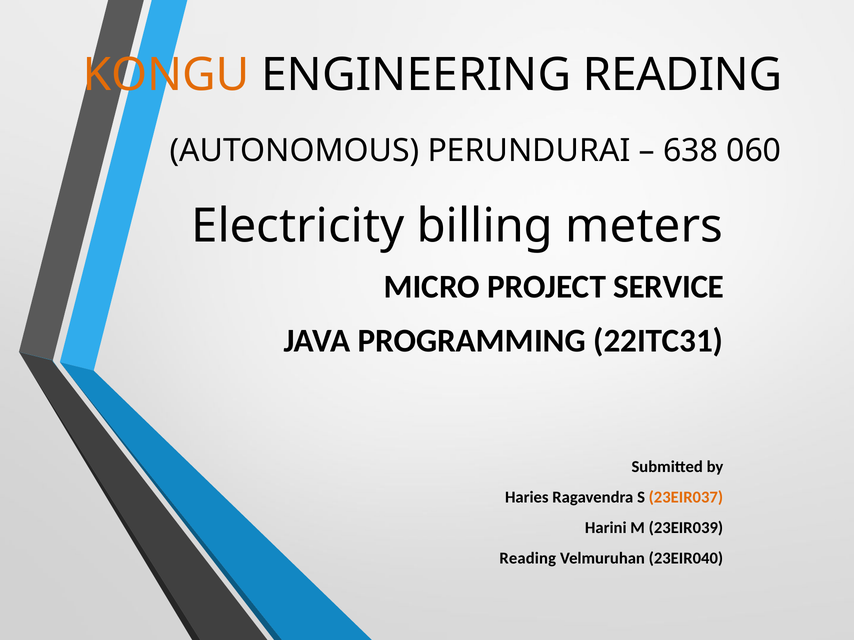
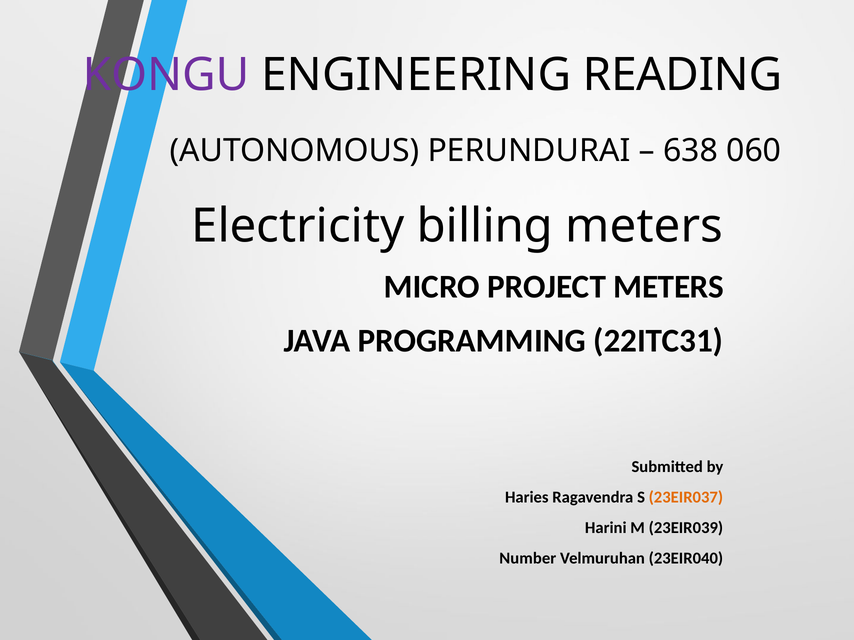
KONGU colour: orange -> purple (166, 75)
PROJECT SERVICE: SERVICE -> METERS (669, 287)
Reading: Reading -> Number (528, 559)
